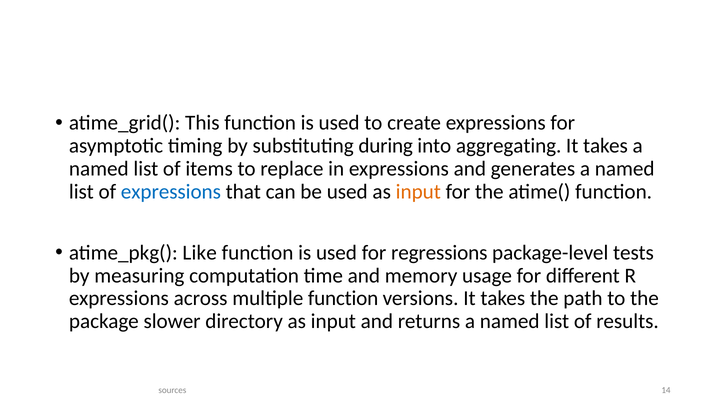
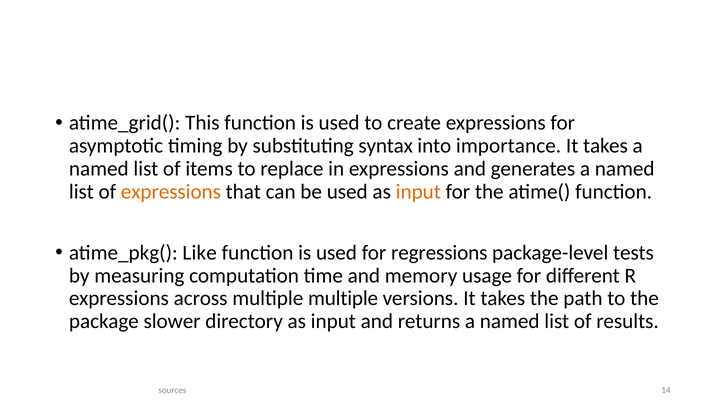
during: during -> syntax (386, 146)
aggregating: aggregating -> importance (509, 146)
expressions colour: blue -> orange (171, 191)
multiple function: function -> multiple (343, 298)
